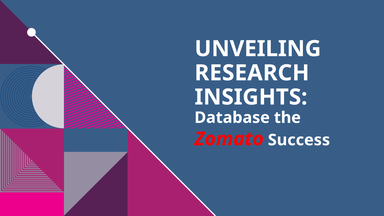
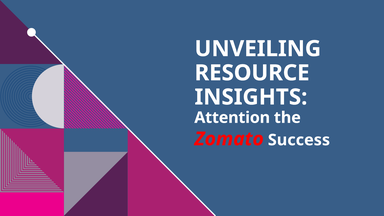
RESEARCH: RESEARCH -> RESOURCE (252, 73)
Database: Database -> Attention (232, 118)
